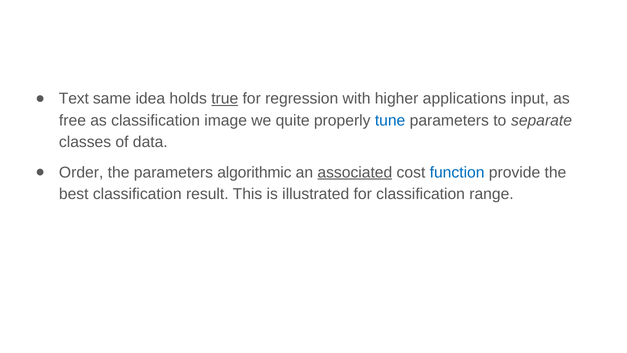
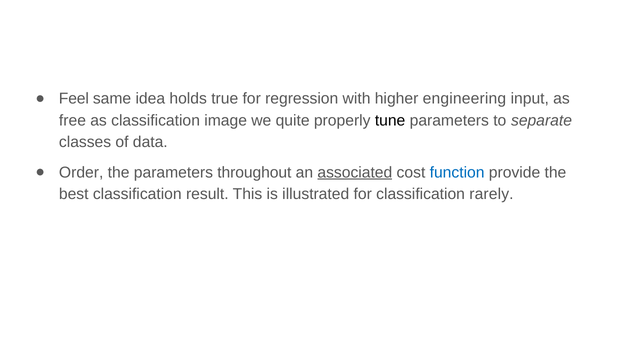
Text: Text -> Feel (74, 99)
true underline: present -> none (225, 99)
applications: applications -> engineering (464, 99)
tune colour: blue -> black (390, 120)
algorithmic: algorithmic -> throughout (254, 172)
range: range -> rarely (491, 194)
